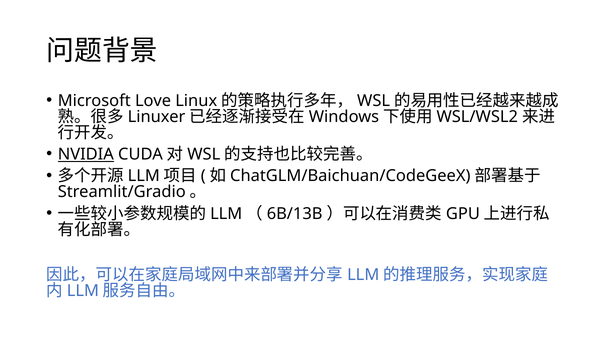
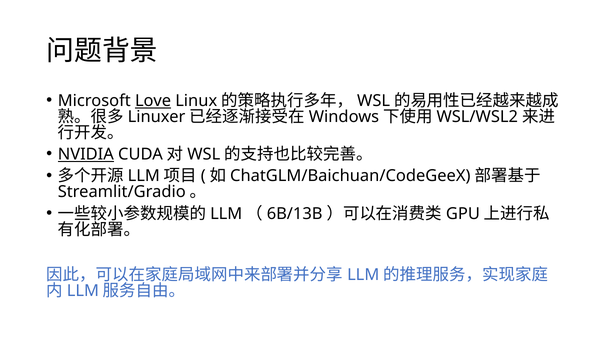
Love underline: none -> present (153, 101)
